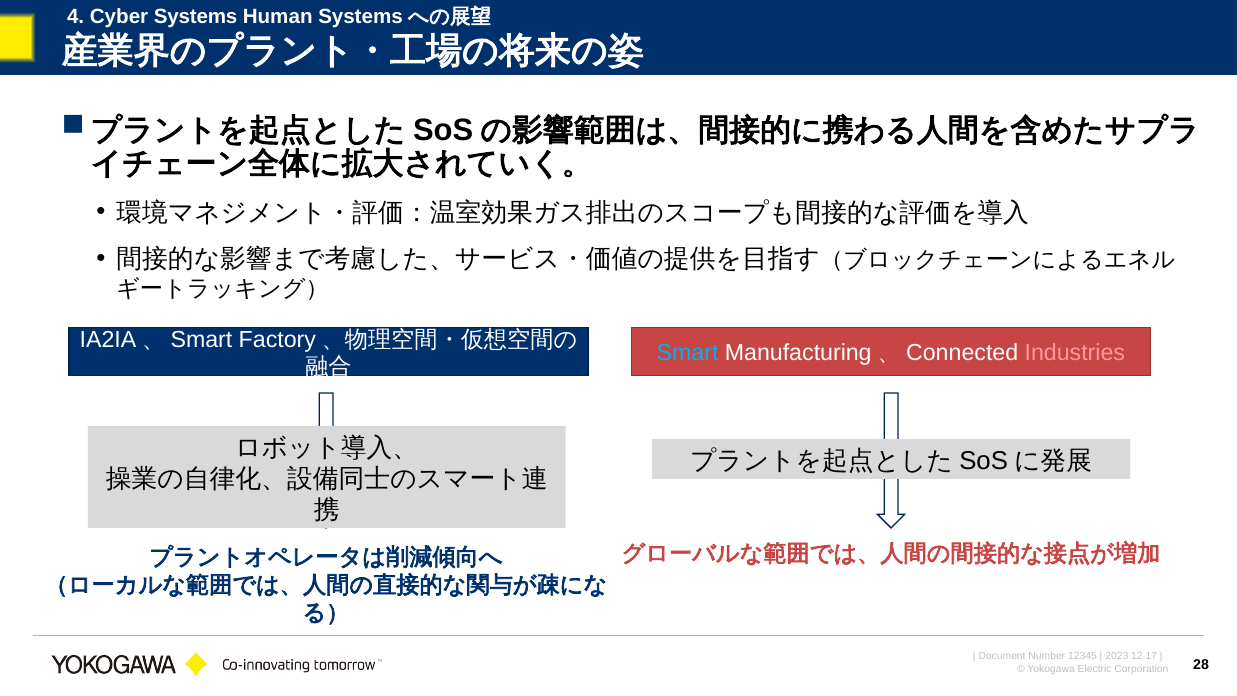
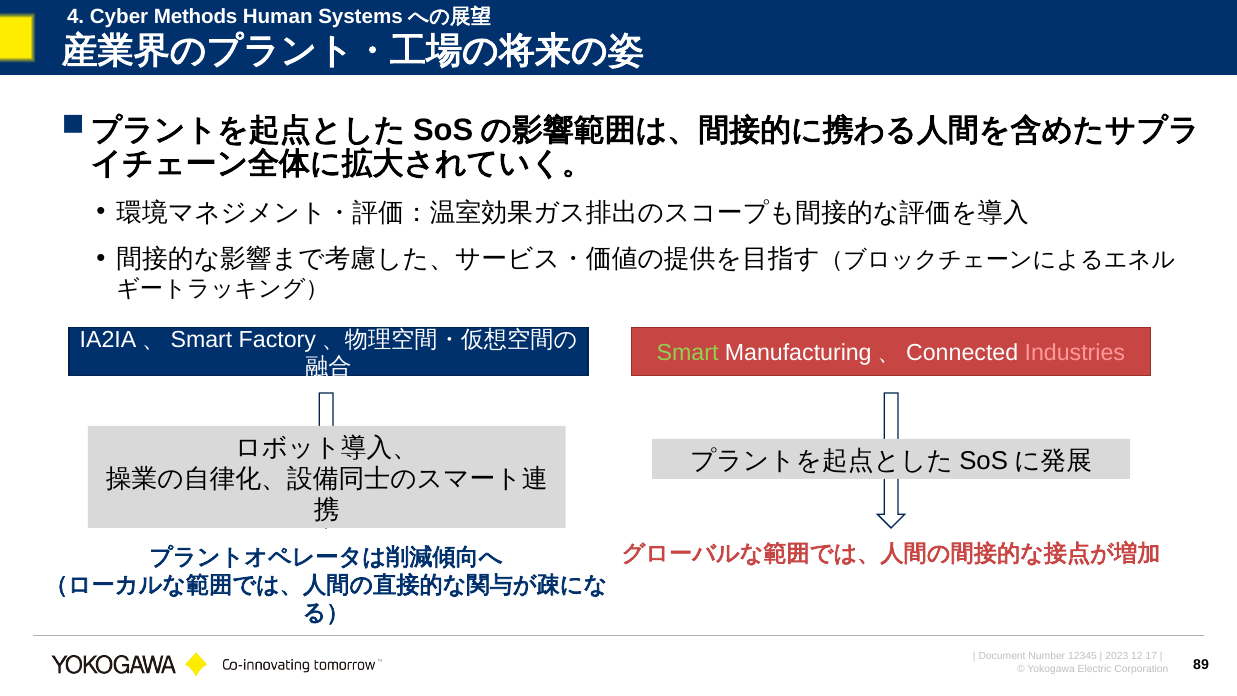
Cyber Systems: Systems -> Methods (196, 16)
Smart colour: light blue -> light green (688, 353)
28: 28 -> 89 (1201, 664)
